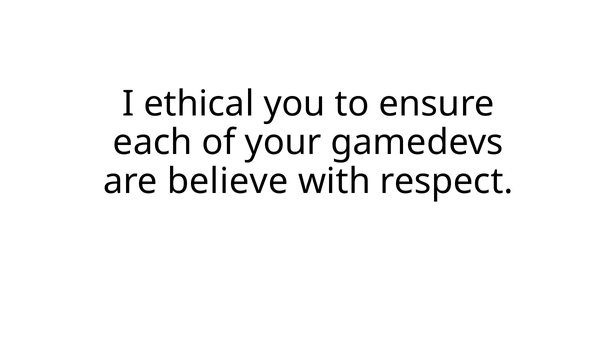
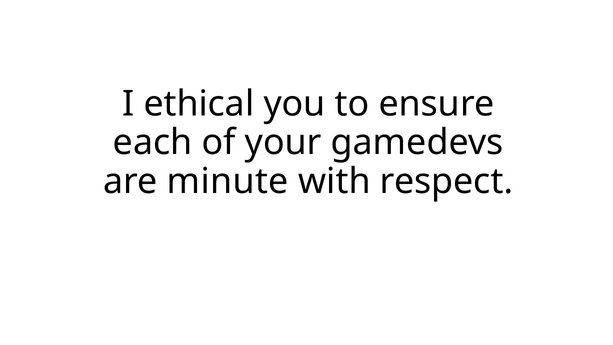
believe: believe -> minute (228, 181)
